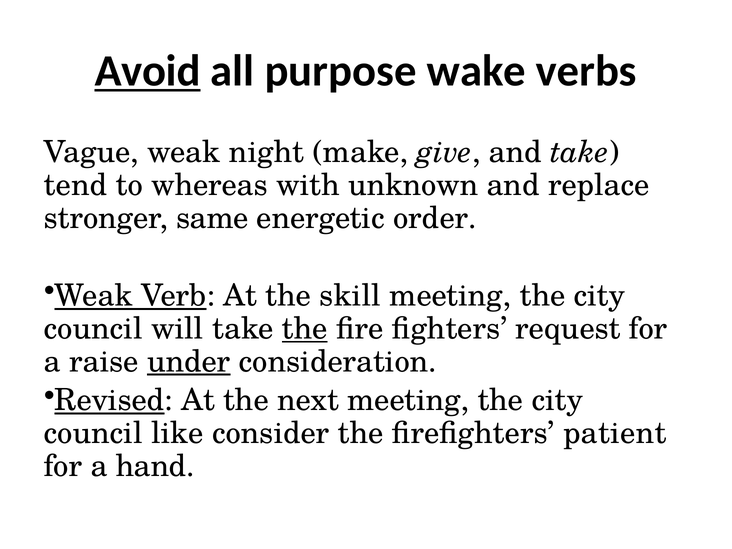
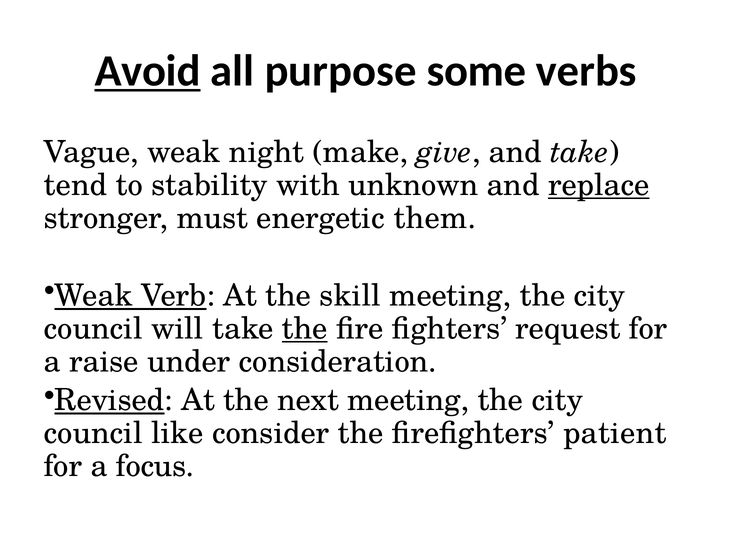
wake: wake -> some (477, 71)
whereas: whereas -> stability (210, 185)
replace underline: none -> present (599, 185)
same: same -> must (212, 218)
order: order -> them (435, 218)
under underline: present -> none (189, 362)
hand: hand -> focus (155, 466)
